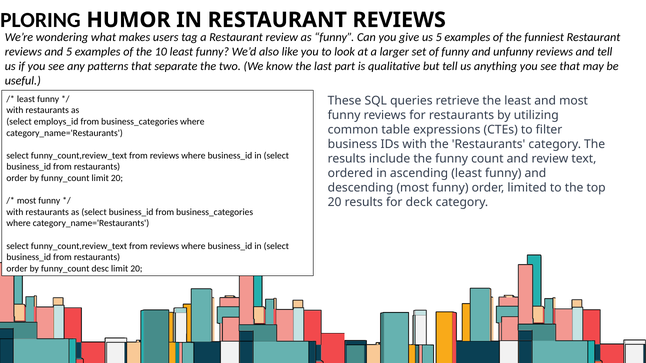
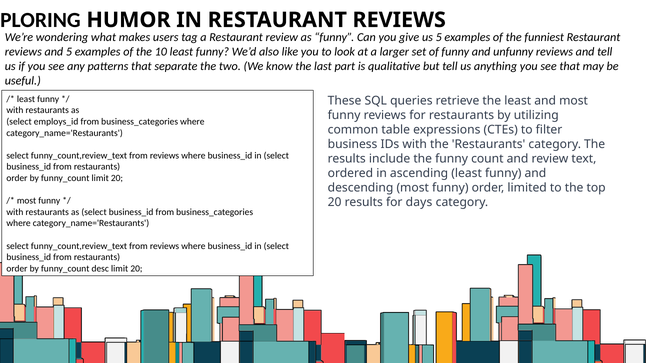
deck: deck -> days (419, 203)
